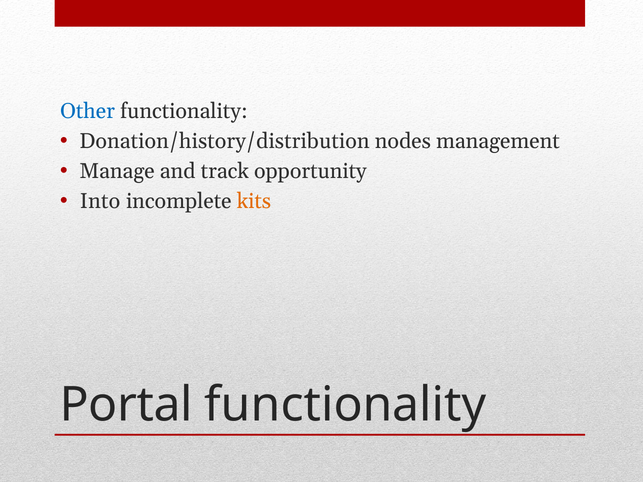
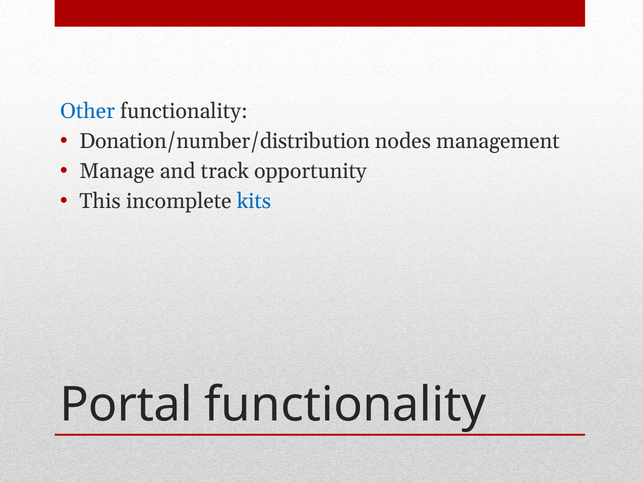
Donation/history/distribution: Donation/history/distribution -> Donation/number/distribution (225, 141)
Into: Into -> This (100, 201)
kits colour: orange -> blue (254, 201)
